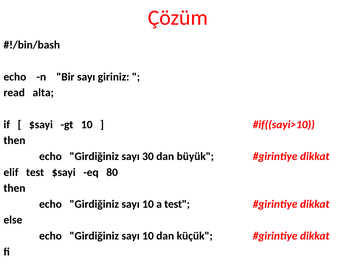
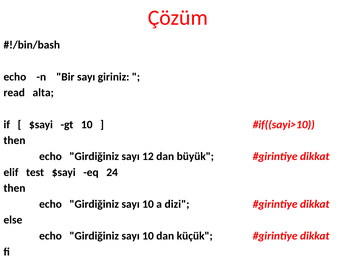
30: 30 -> 12 (148, 156)
80: 80 -> 24 (112, 172)
a test: test -> dizi (177, 204)
